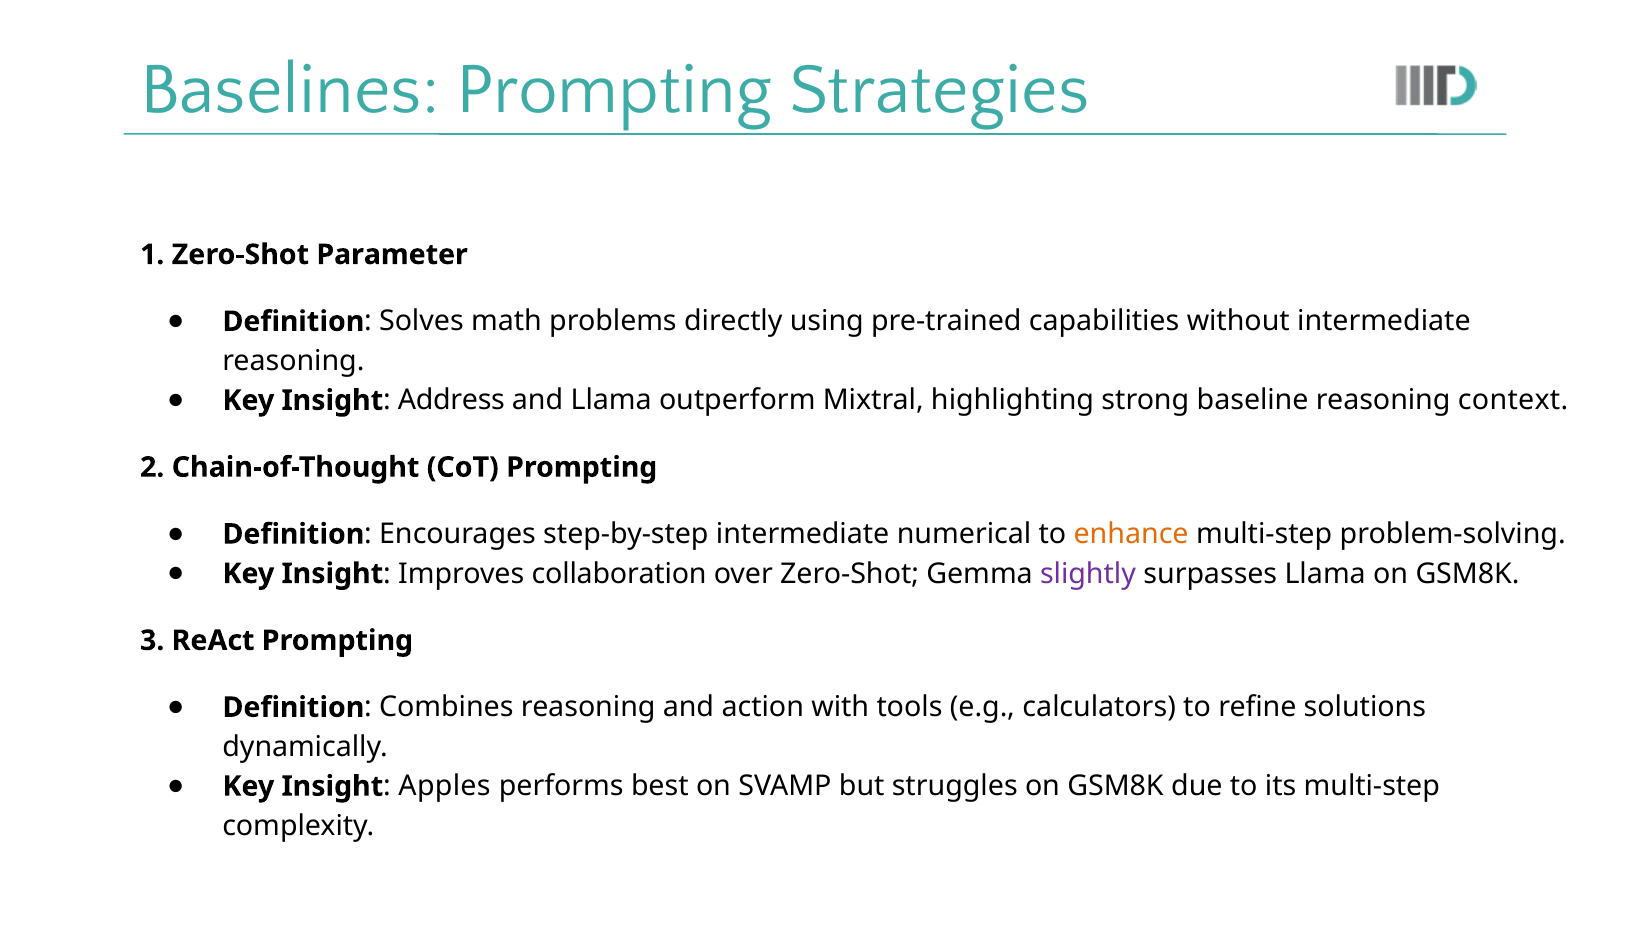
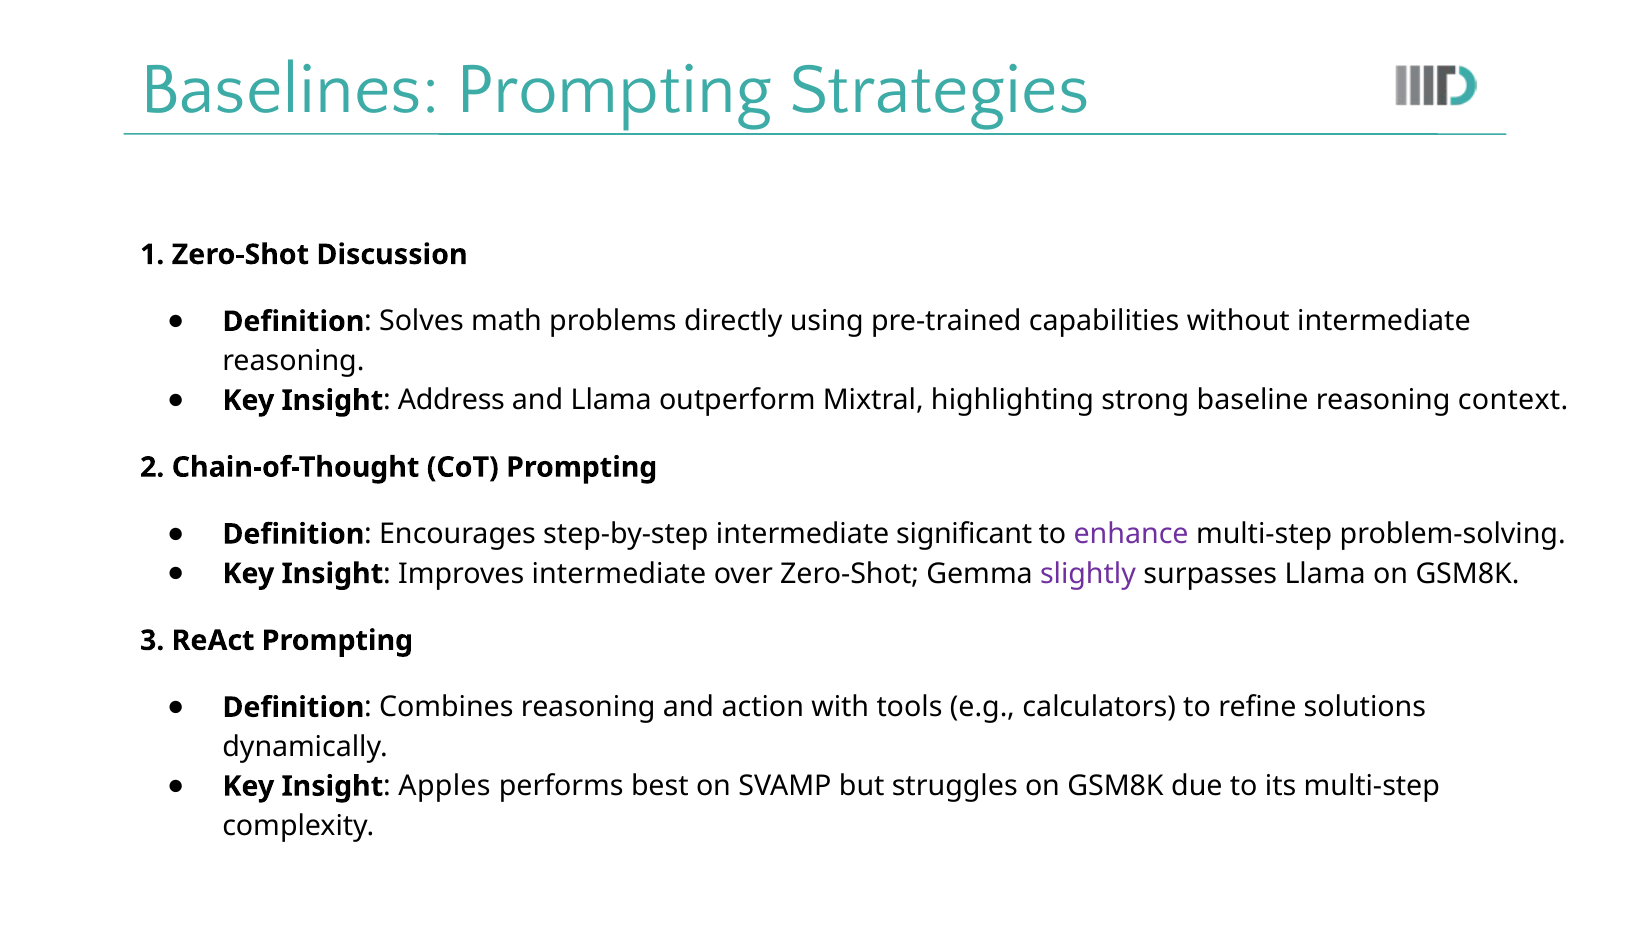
Parameter: Parameter -> Discussion (392, 255)
numerical: numerical -> significant (964, 534)
enhance colour: orange -> purple (1131, 534)
Improves collaboration: collaboration -> intermediate (619, 574)
